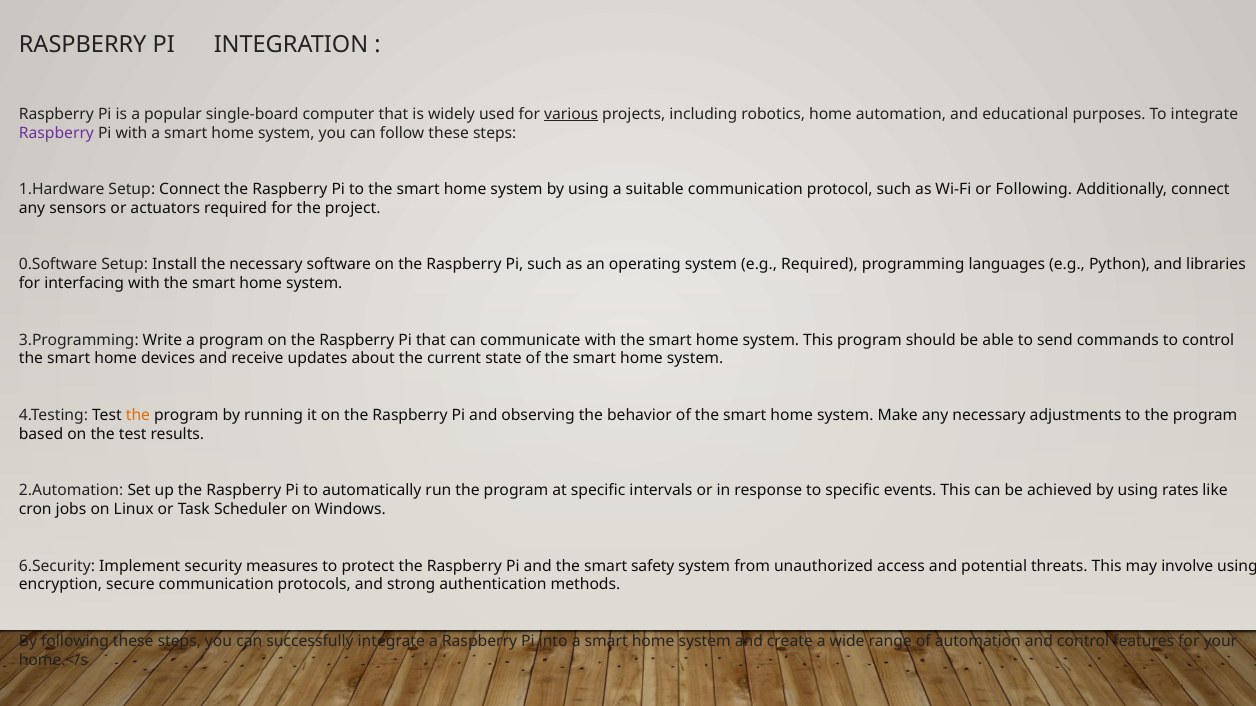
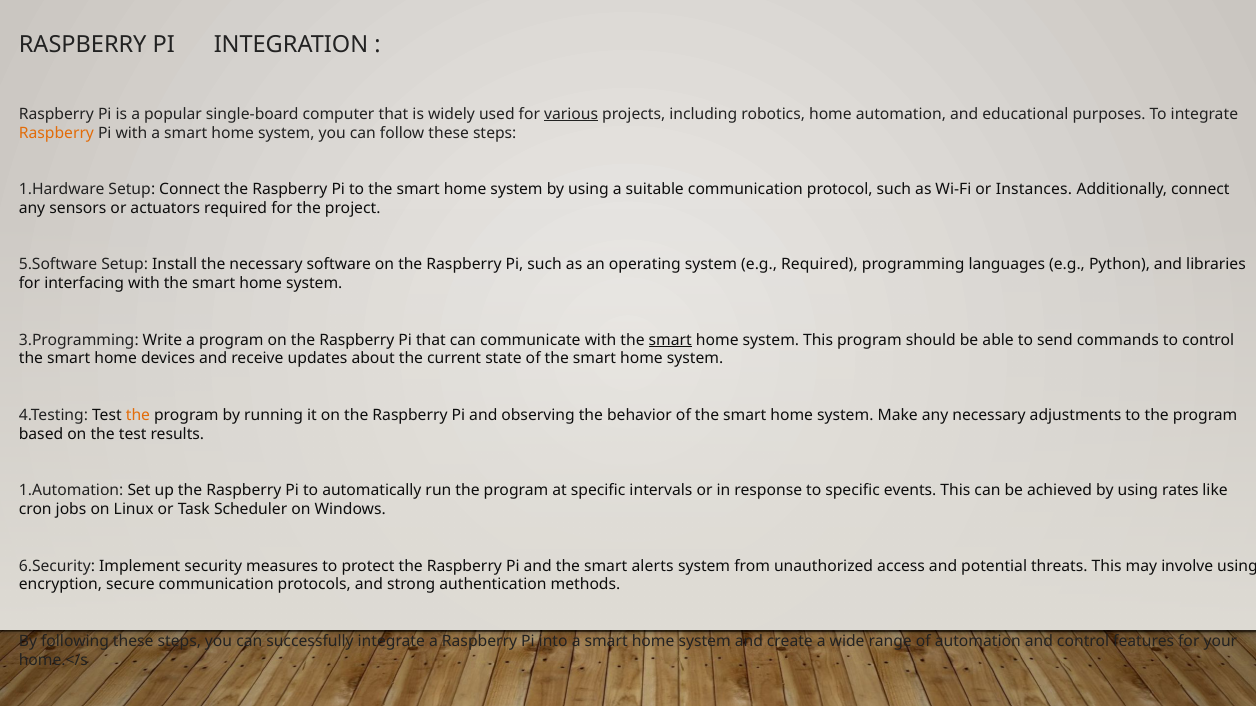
Raspberry colour: purple -> orange (56, 133)
or Following: Following -> Instances (1034, 189)
0.Software: 0.Software -> 5.Software (58, 265)
smart underline: none -> present (670, 340)
2.Automation: 2.Automation -> 1.Automation (71, 491)
safety: safety -> alerts (653, 566)
